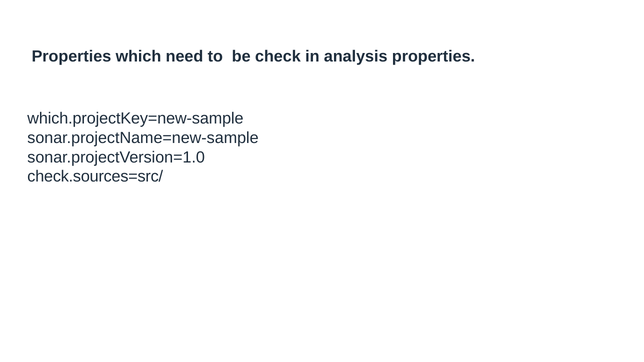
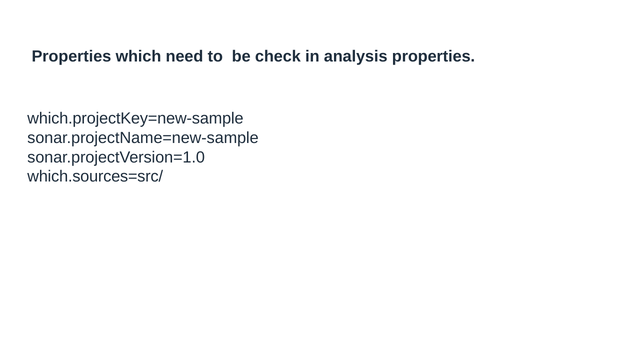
check.sources=src/: check.sources=src/ -> which.sources=src/ (95, 177)
